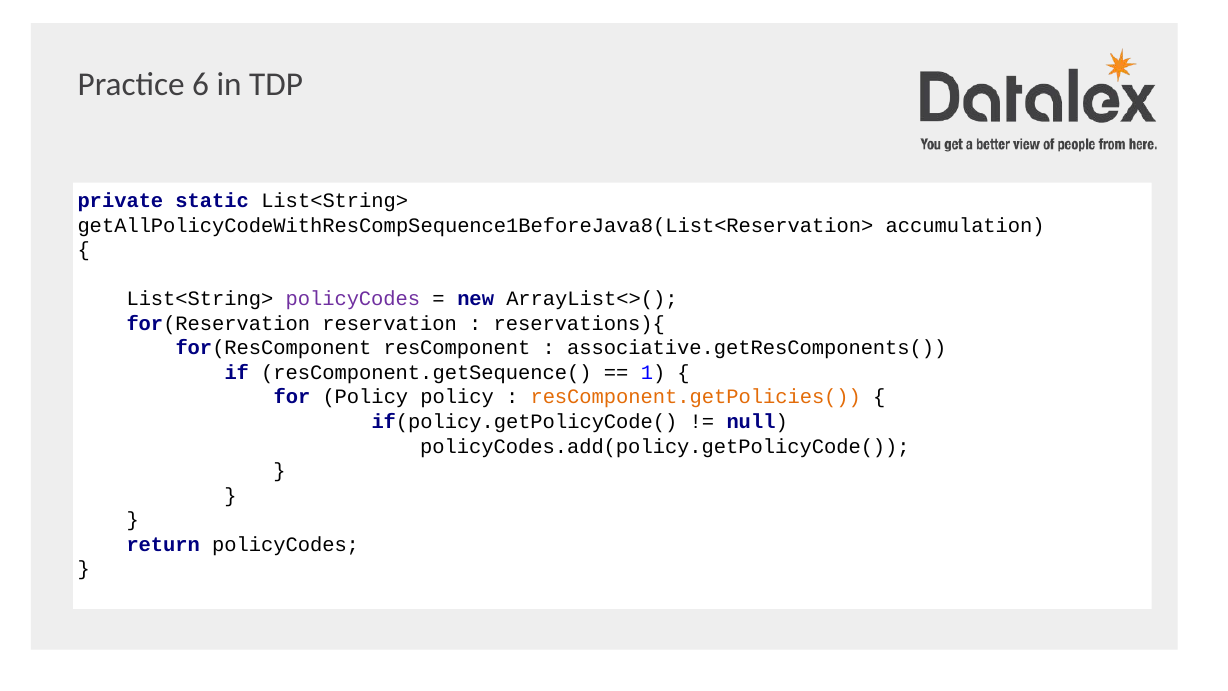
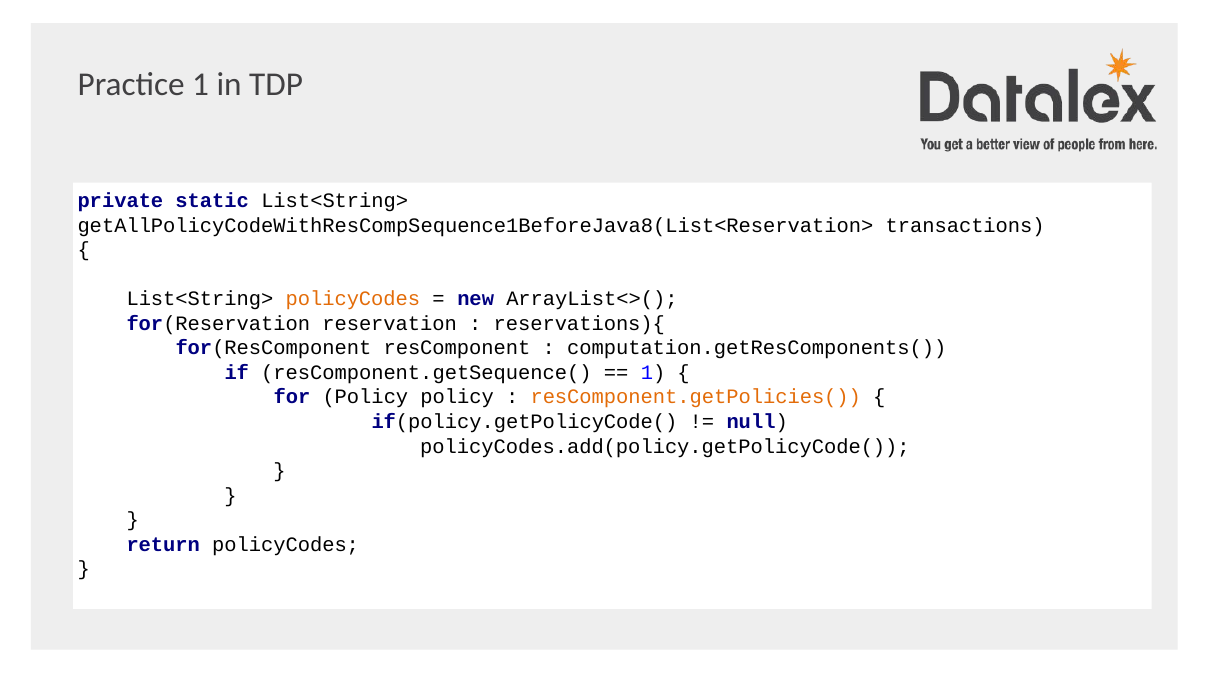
Practice 6: 6 -> 1 (201, 85)
accumulation: accumulation -> transactions (965, 225)
policyCodes colour: purple -> orange (353, 299)
associative.getResComponents(: associative.getResComponents( -> computation.getResComponents( (757, 348)
